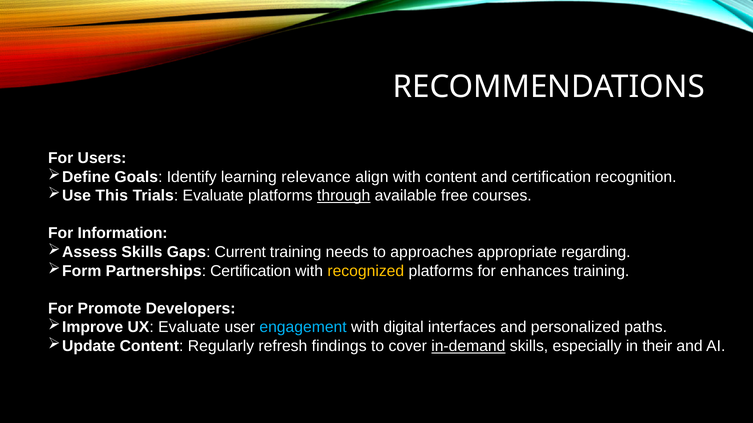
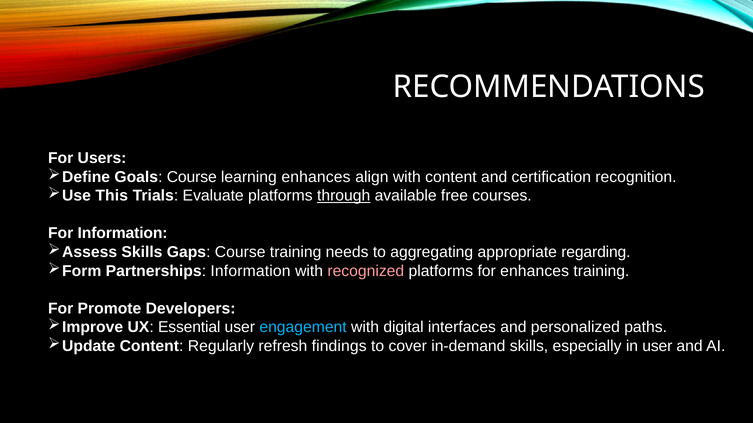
Goals Identify: Identify -> Course (192, 177)
learning relevance: relevance -> enhances (316, 177)
Gaps Current: Current -> Course (240, 252)
approaches: approaches -> aggregating (432, 252)
Partnerships Certification: Certification -> Information (251, 271)
recognized colour: yellow -> pink (366, 271)
UX Evaluate: Evaluate -> Essential (189, 328)
in-demand underline: present -> none (468, 347)
in their: their -> user (657, 347)
